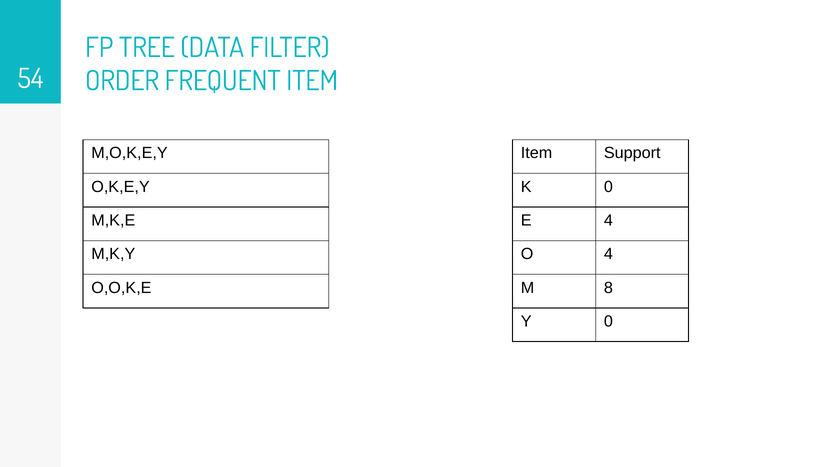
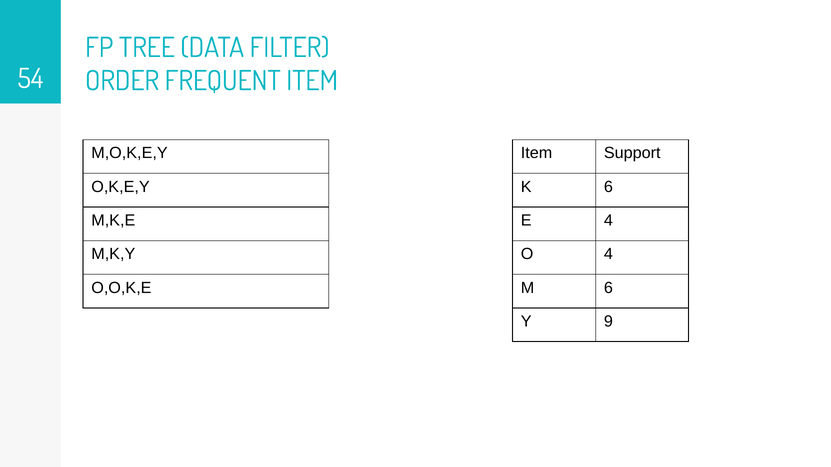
K 0: 0 -> 6 (608, 187)
M 8: 8 -> 6 (608, 288)
Y 0: 0 -> 9 (608, 322)
